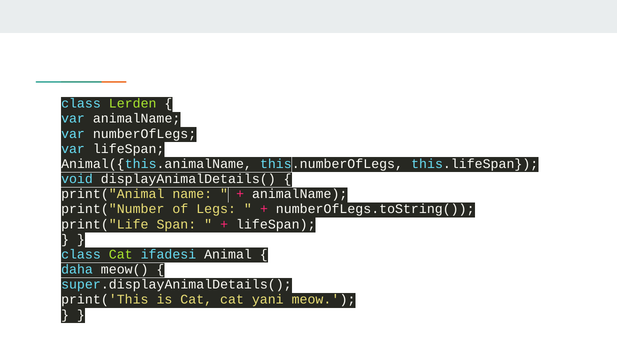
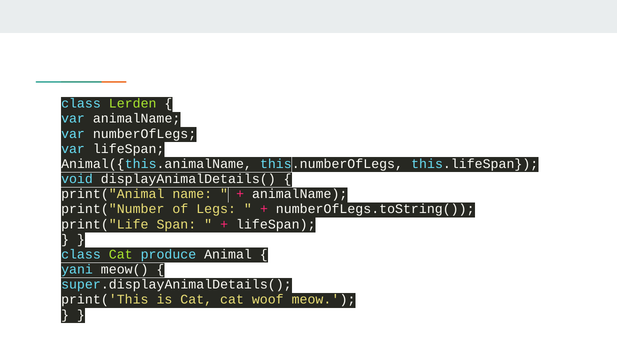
ifadesi: ifadesi -> produce (168, 254)
daha: daha -> yani (77, 269)
yani: yani -> woof (268, 300)
